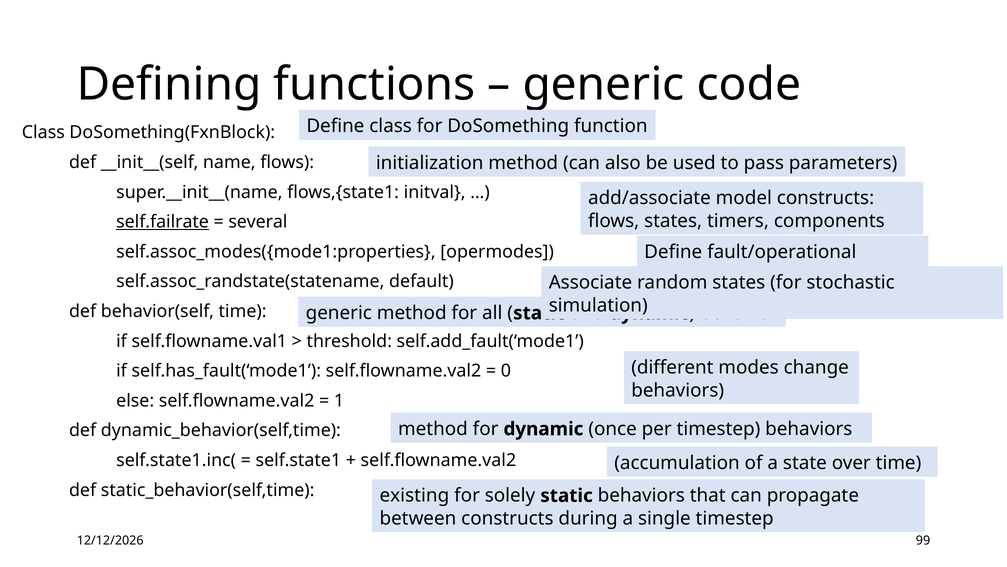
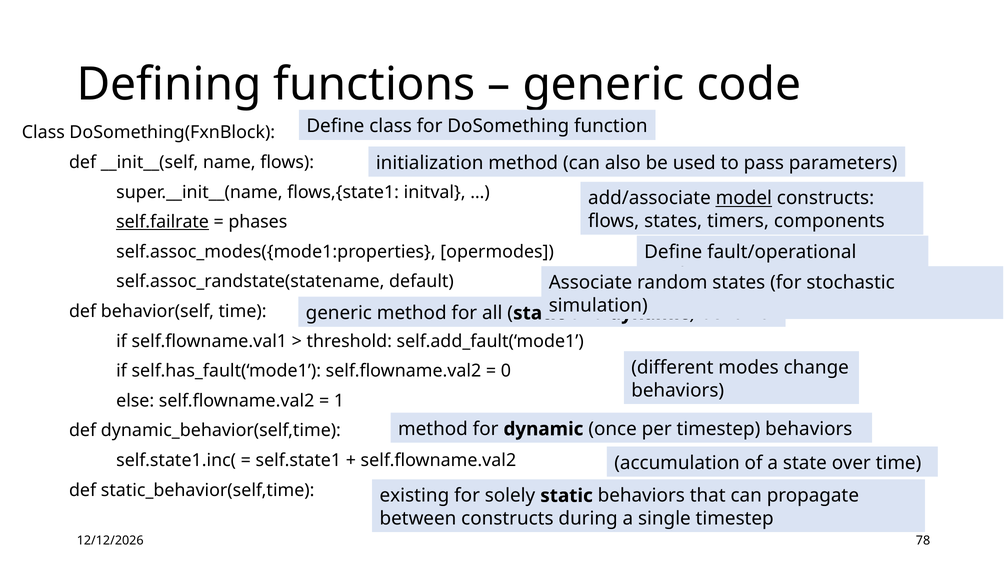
model underline: none -> present (744, 198)
several: several -> phases (258, 222)
99: 99 -> 78 (923, 540)
